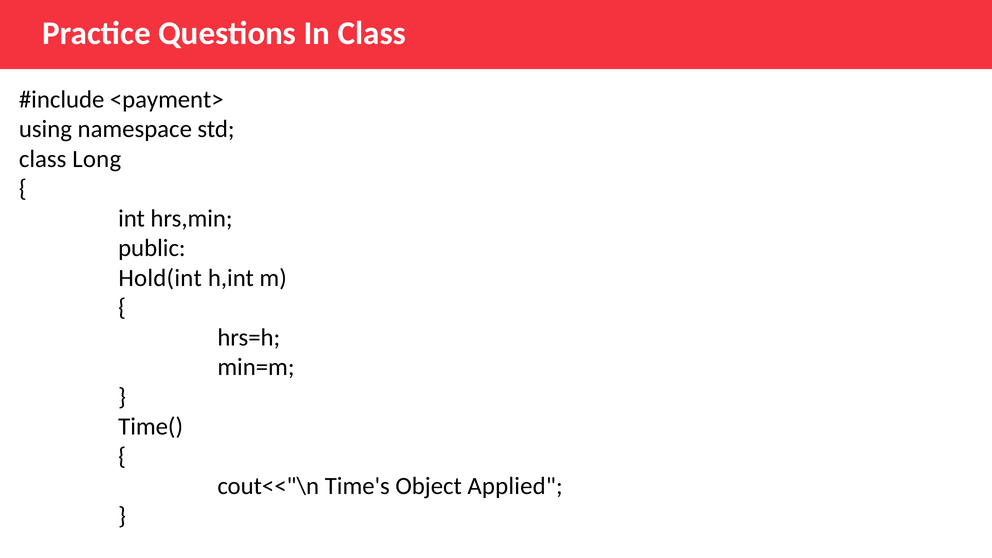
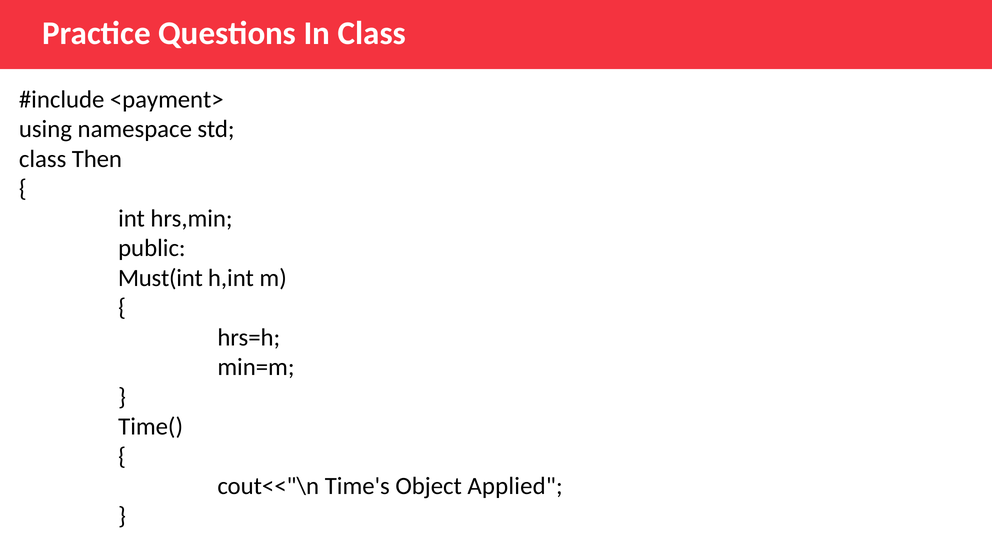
Long: Long -> Then (97, 159)
Hold(int: Hold(int -> Must(int (160, 278)
